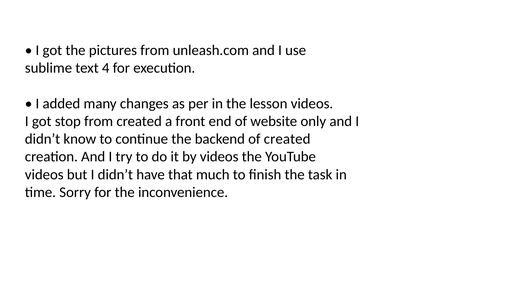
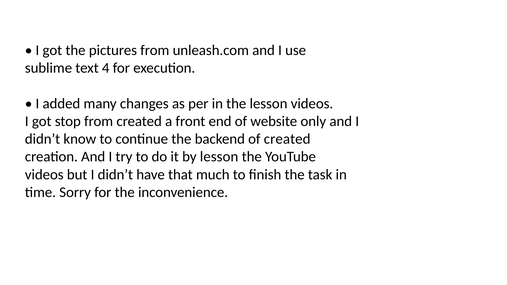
by videos: videos -> lesson (219, 157)
